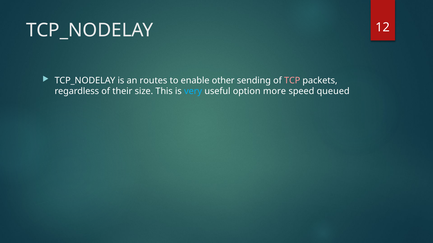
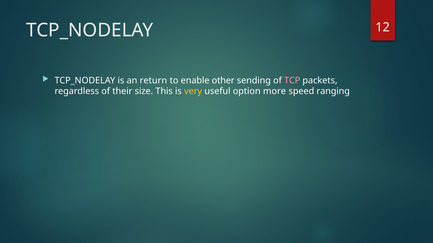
routes: routes -> return (153, 81)
very colour: light blue -> yellow (193, 91)
queued: queued -> ranging (333, 91)
